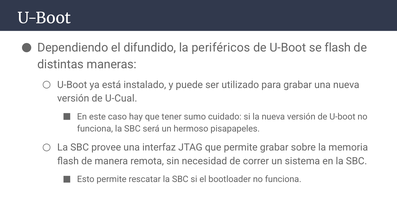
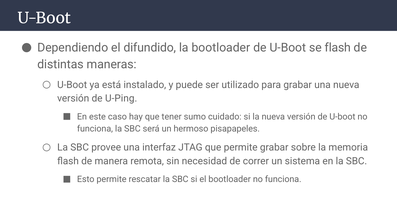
la periféricos: periféricos -> bootloader (221, 48)
U-Cual: U-Cual -> U-Ping (121, 99)
